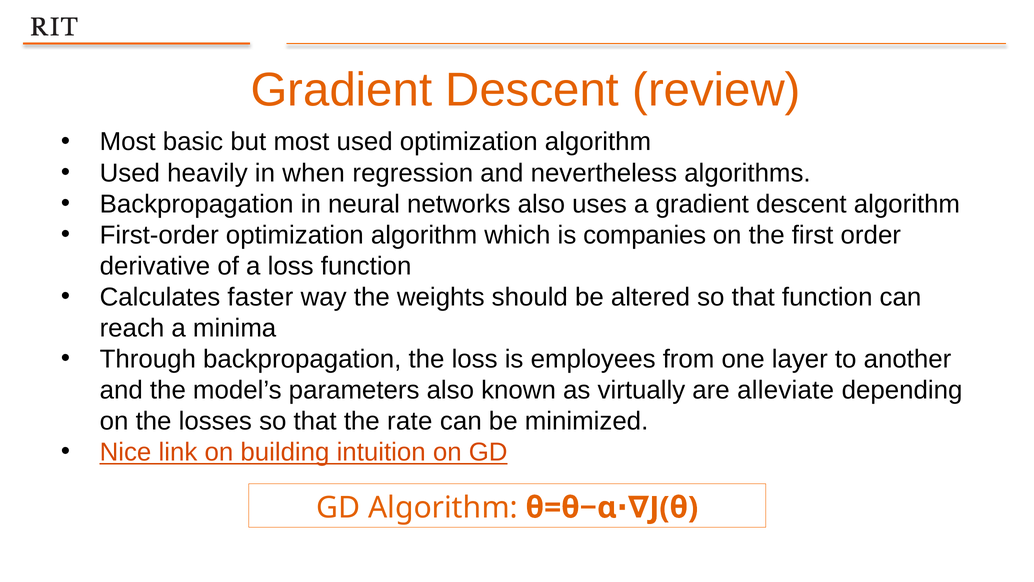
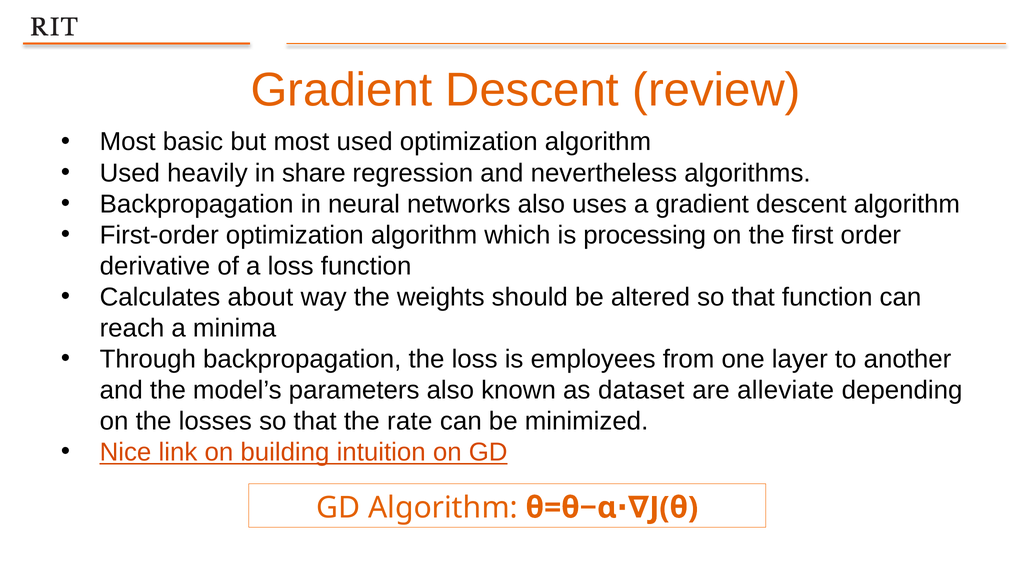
when: when -> share (314, 173)
companies: companies -> processing (645, 235)
faster: faster -> about (260, 297)
virtually: virtually -> dataset (641, 390)
